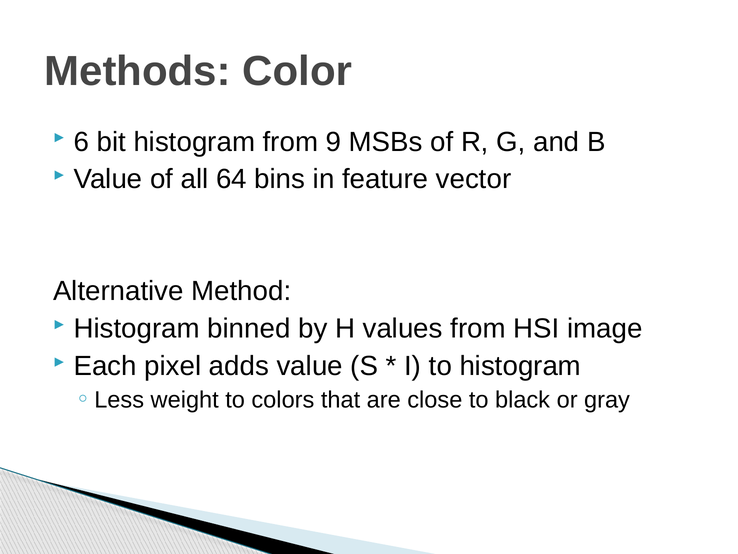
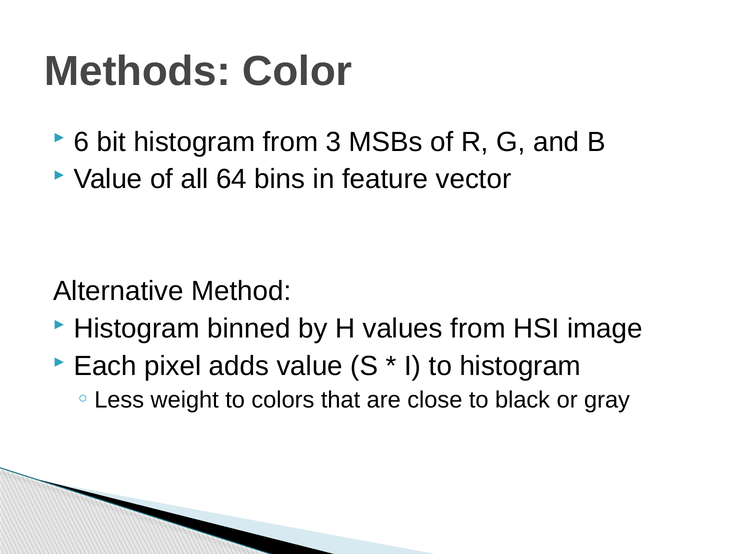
9: 9 -> 3 (333, 142)
